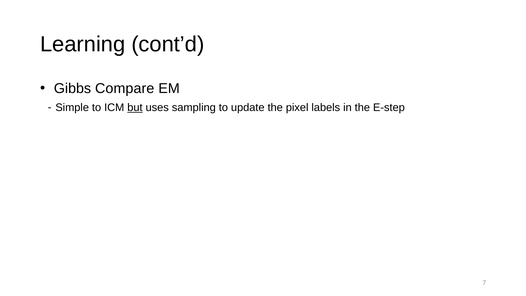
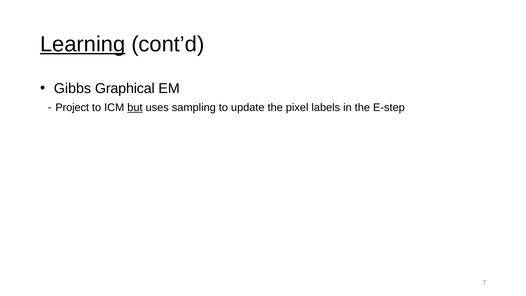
Learning underline: none -> present (83, 44)
Compare: Compare -> Graphical (125, 88)
Simple: Simple -> Project (72, 108)
